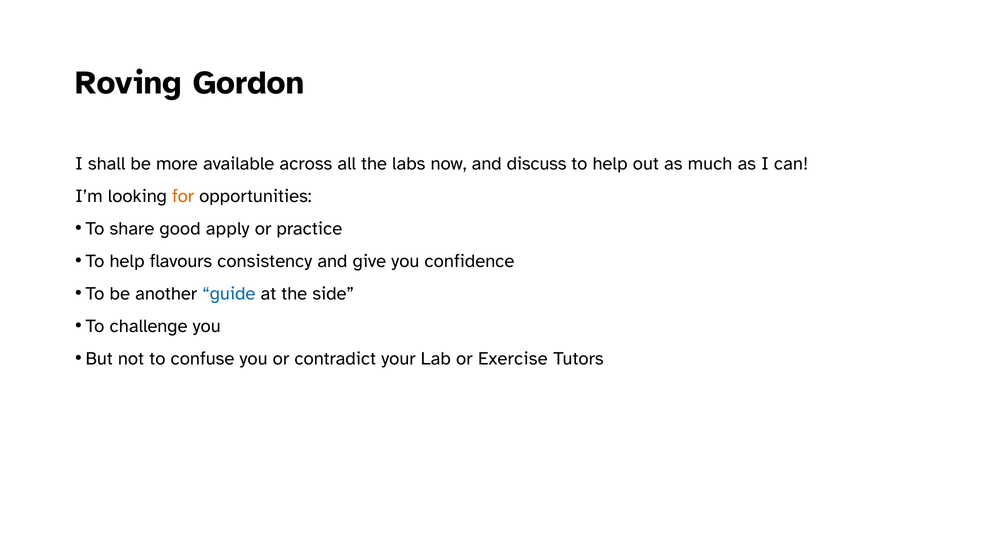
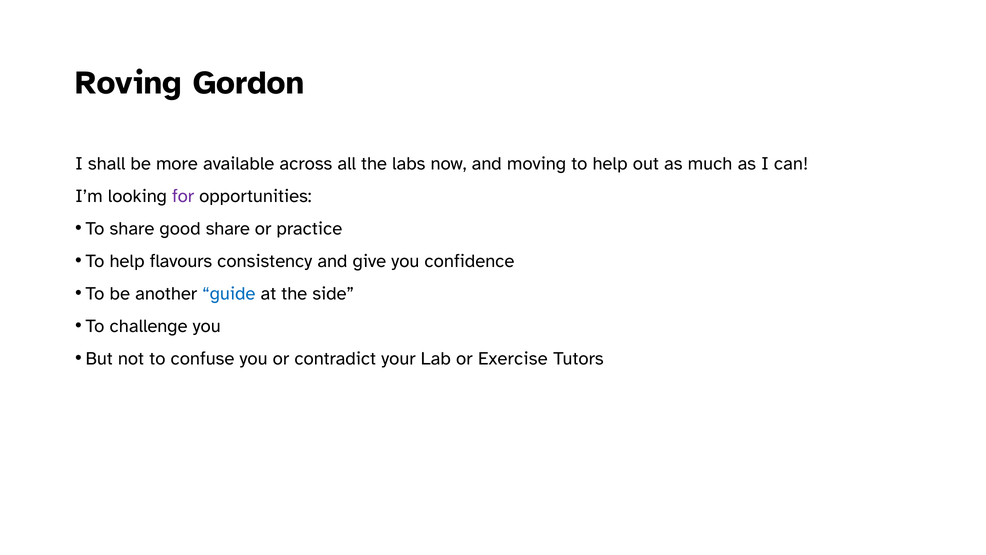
discuss: discuss -> moving (537, 164)
for colour: orange -> purple (183, 196)
good apply: apply -> share (228, 229)
